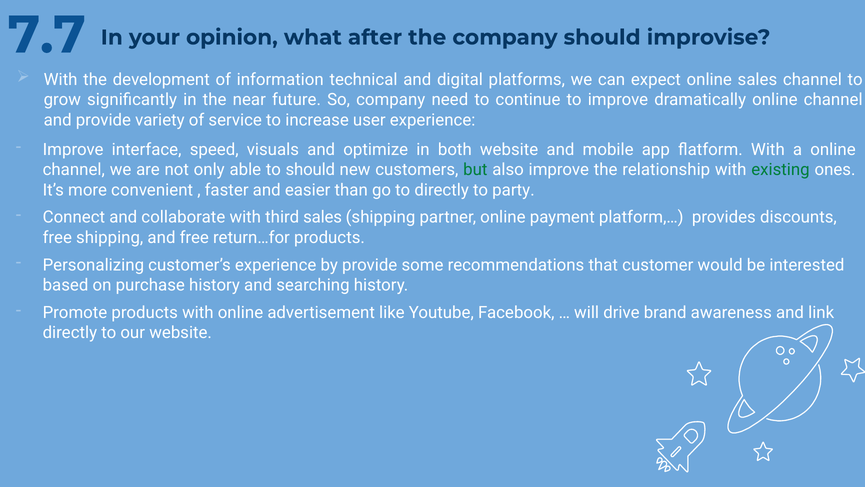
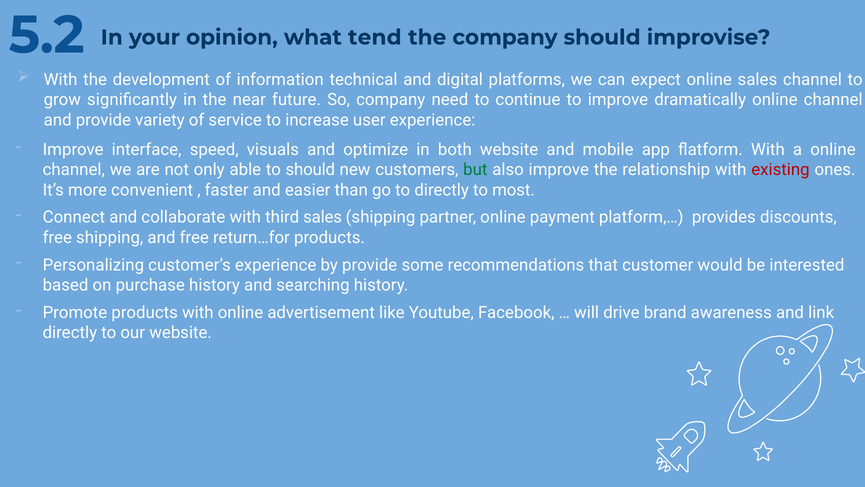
7.7: 7.7 -> 5.2 (47, 35)
after: after -> tend (375, 37)
existing colour: green -> red (780, 170)
party: party -> most (513, 190)
